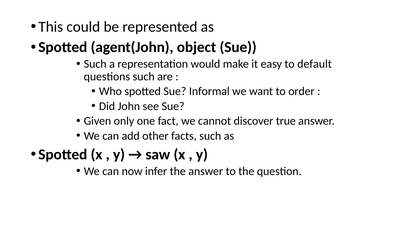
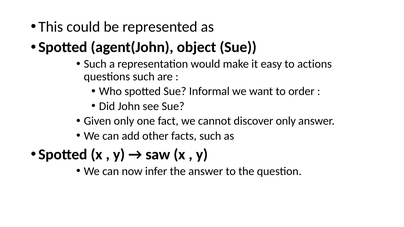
default: default -> actions (315, 64)
discover true: true -> only (286, 121)
